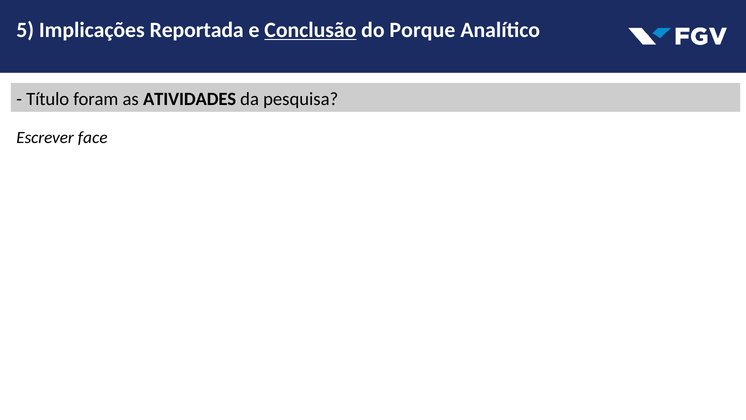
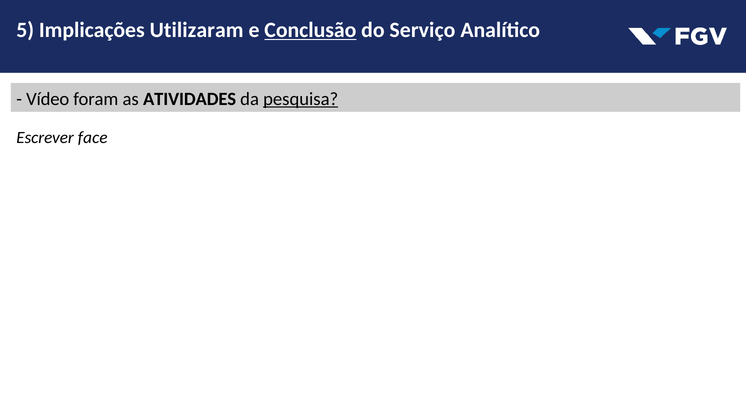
Reportada: Reportada -> Utilizaram (197, 30)
Porque: Porque -> Serviço (422, 30)
Título: Título -> Vídeo (48, 99)
pesquisa underline: none -> present (301, 99)
